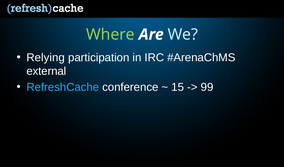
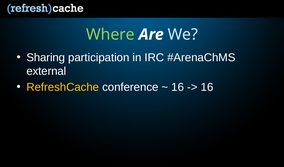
Relying: Relying -> Sharing (46, 58)
RefreshCache colour: light blue -> yellow (63, 87)
15: 15 -> 16 (178, 87)
99: 99 -> 16 (207, 87)
